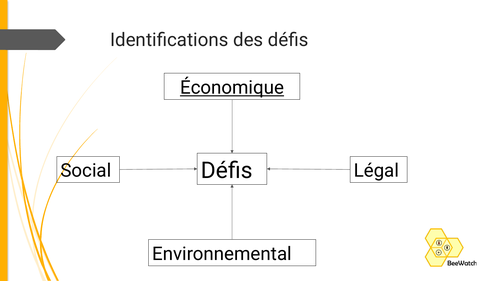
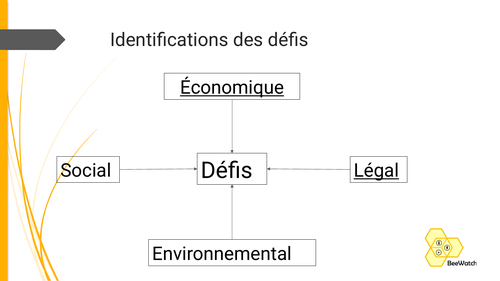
Légal underline: none -> present (376, 171)
